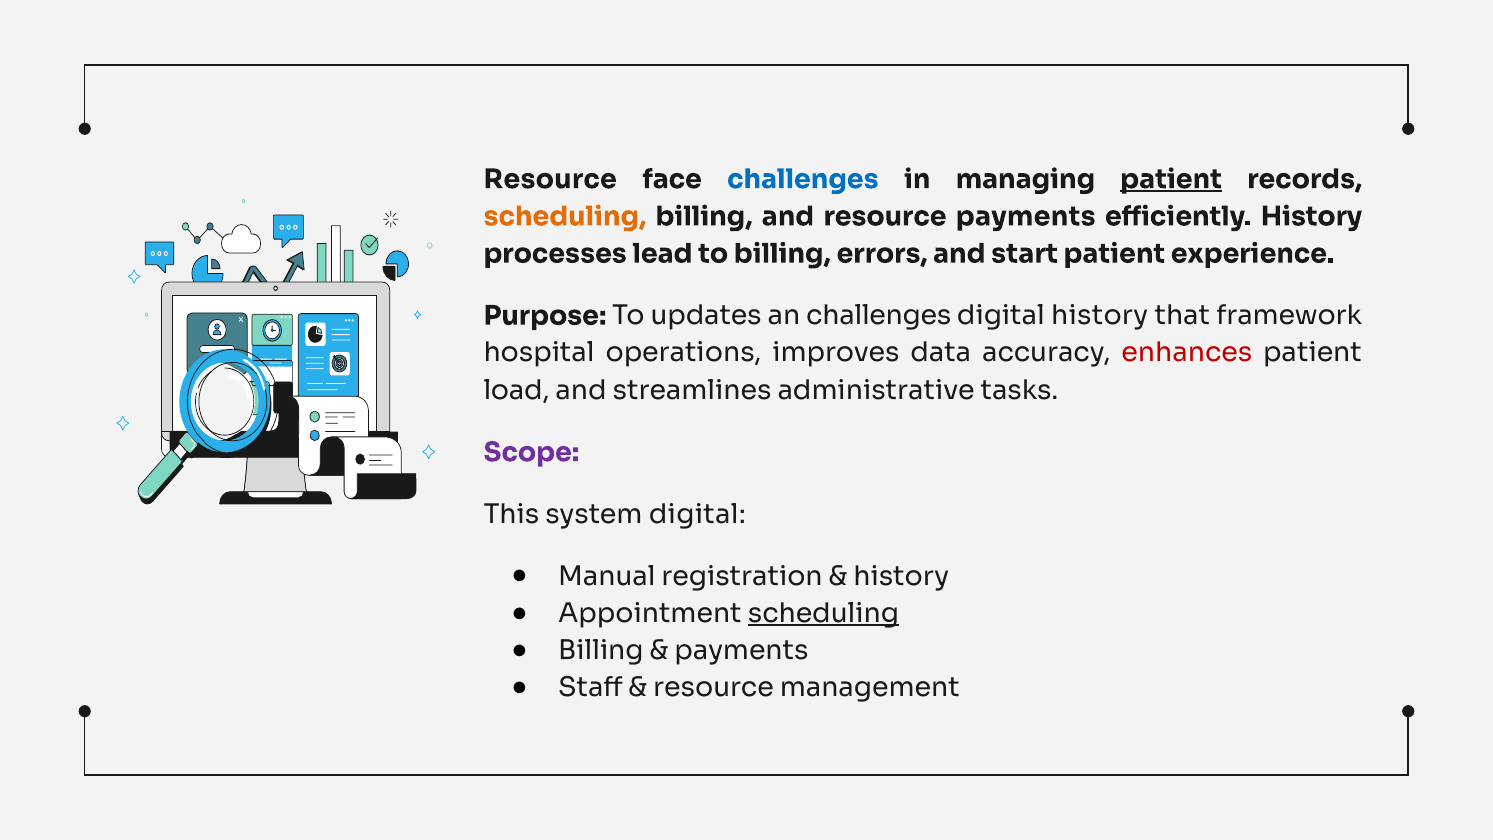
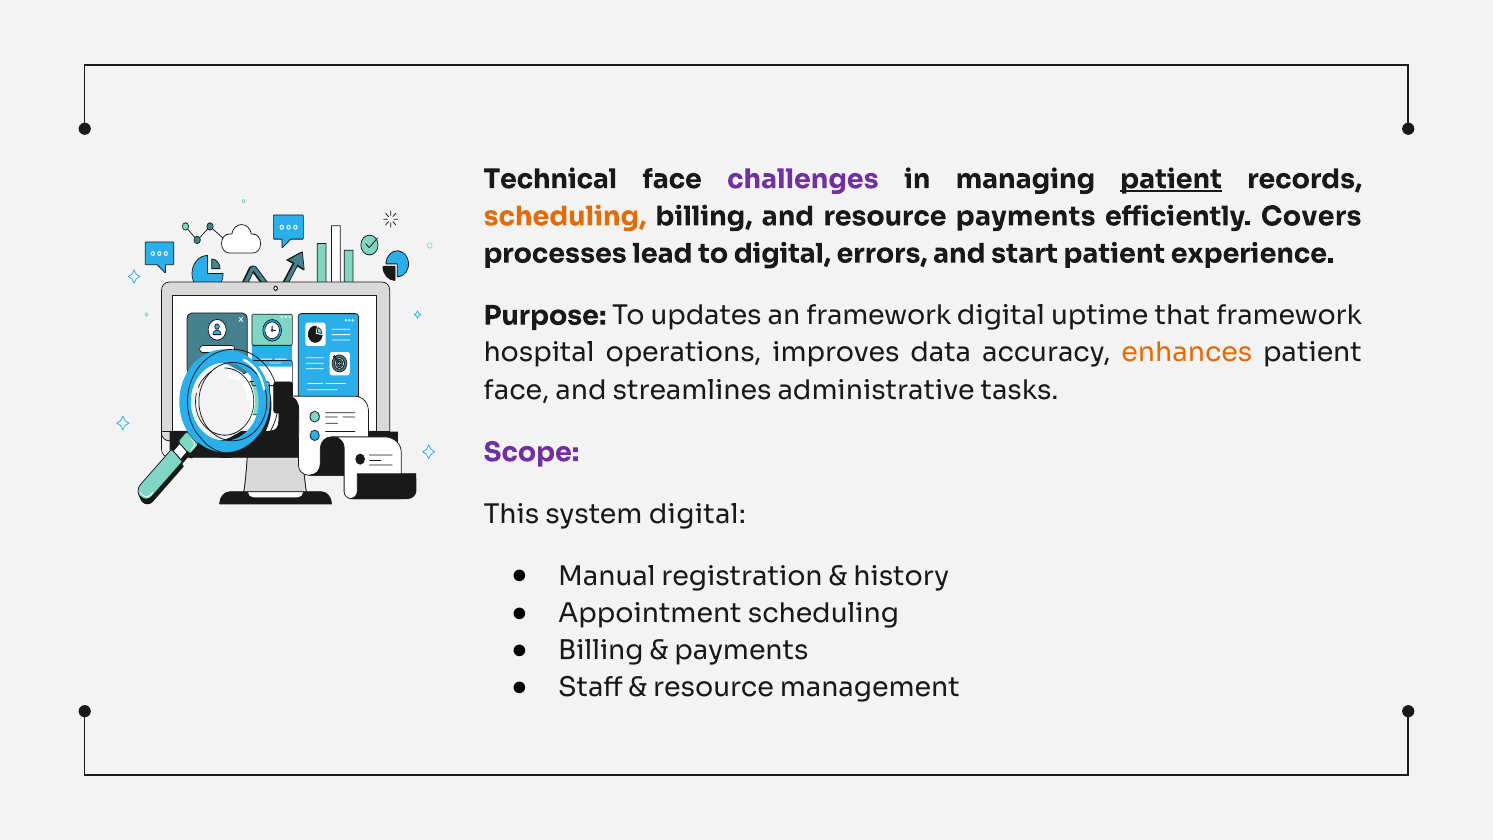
Resource: Resource -> Technical (550, 179)
challenges colour: blue -> purple (803, 179)
efficiently History: History -> Covers (1311, 216)
to billing: billing -> digital (782, 254)
an challenges: challenges -> framework (879, 316)
digital history: history -> uptime (1100, 316)
enhances colour: red -> orange (1187, 353)
load: load -> face (516, 390)
scheduling underline: present -> none (823, 614)
